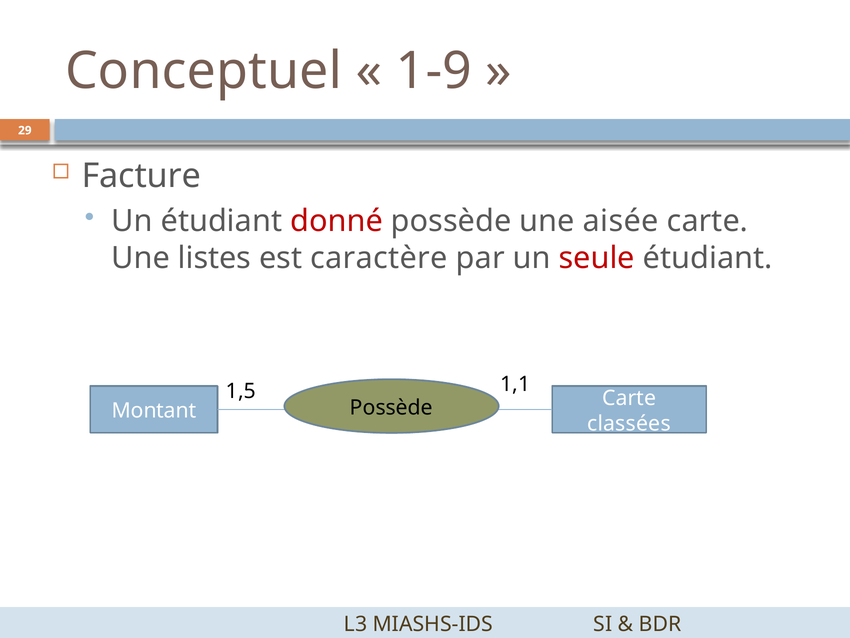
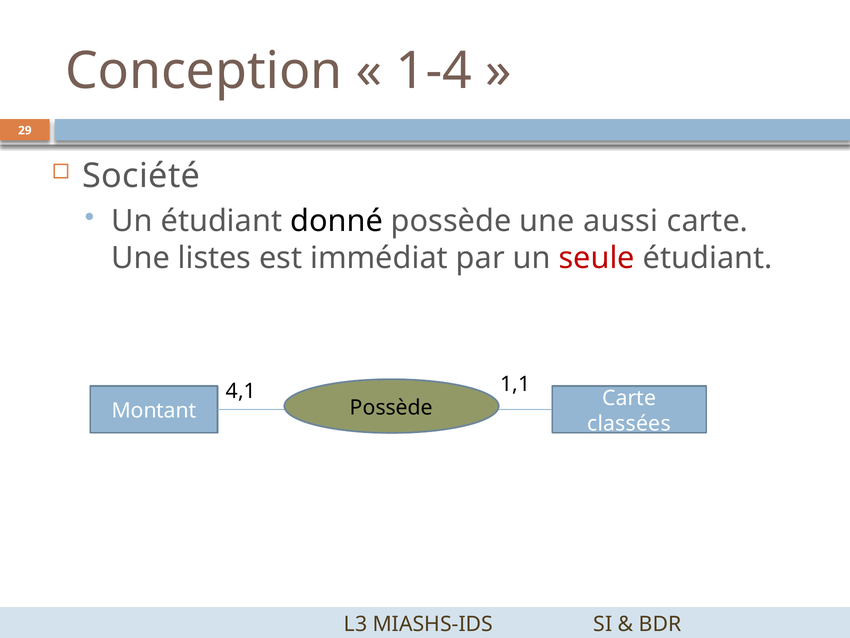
Conceptuel: Conceptuel -> Conception (204, 71)
1-9: 1-9 -> 1-4 (434, 71)
Facture: Facture -> Société (141, 176)
donné colour: red -> black (337, 221)
aisée: aisée -> aussi (621, 221)
caractère: caractère -> immédiat (379, 258)
1,5: 1,5 -> 4,1 (241, 391)
